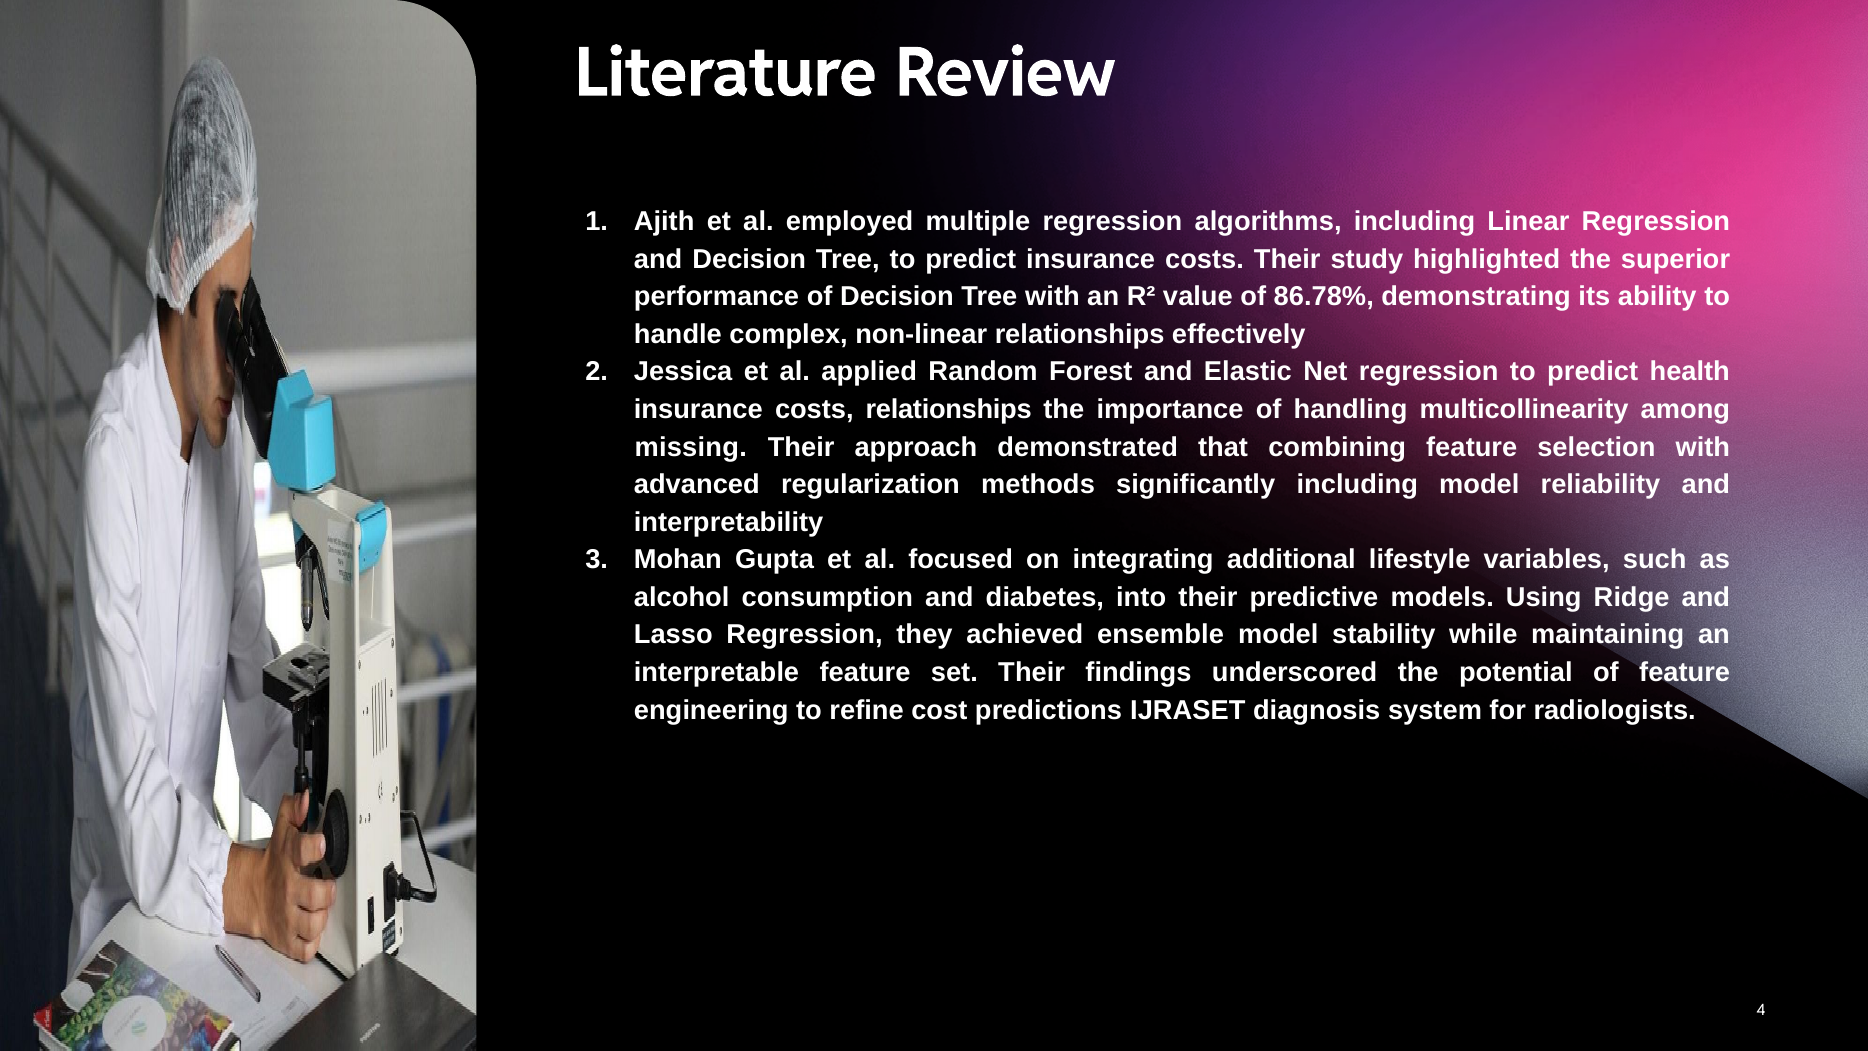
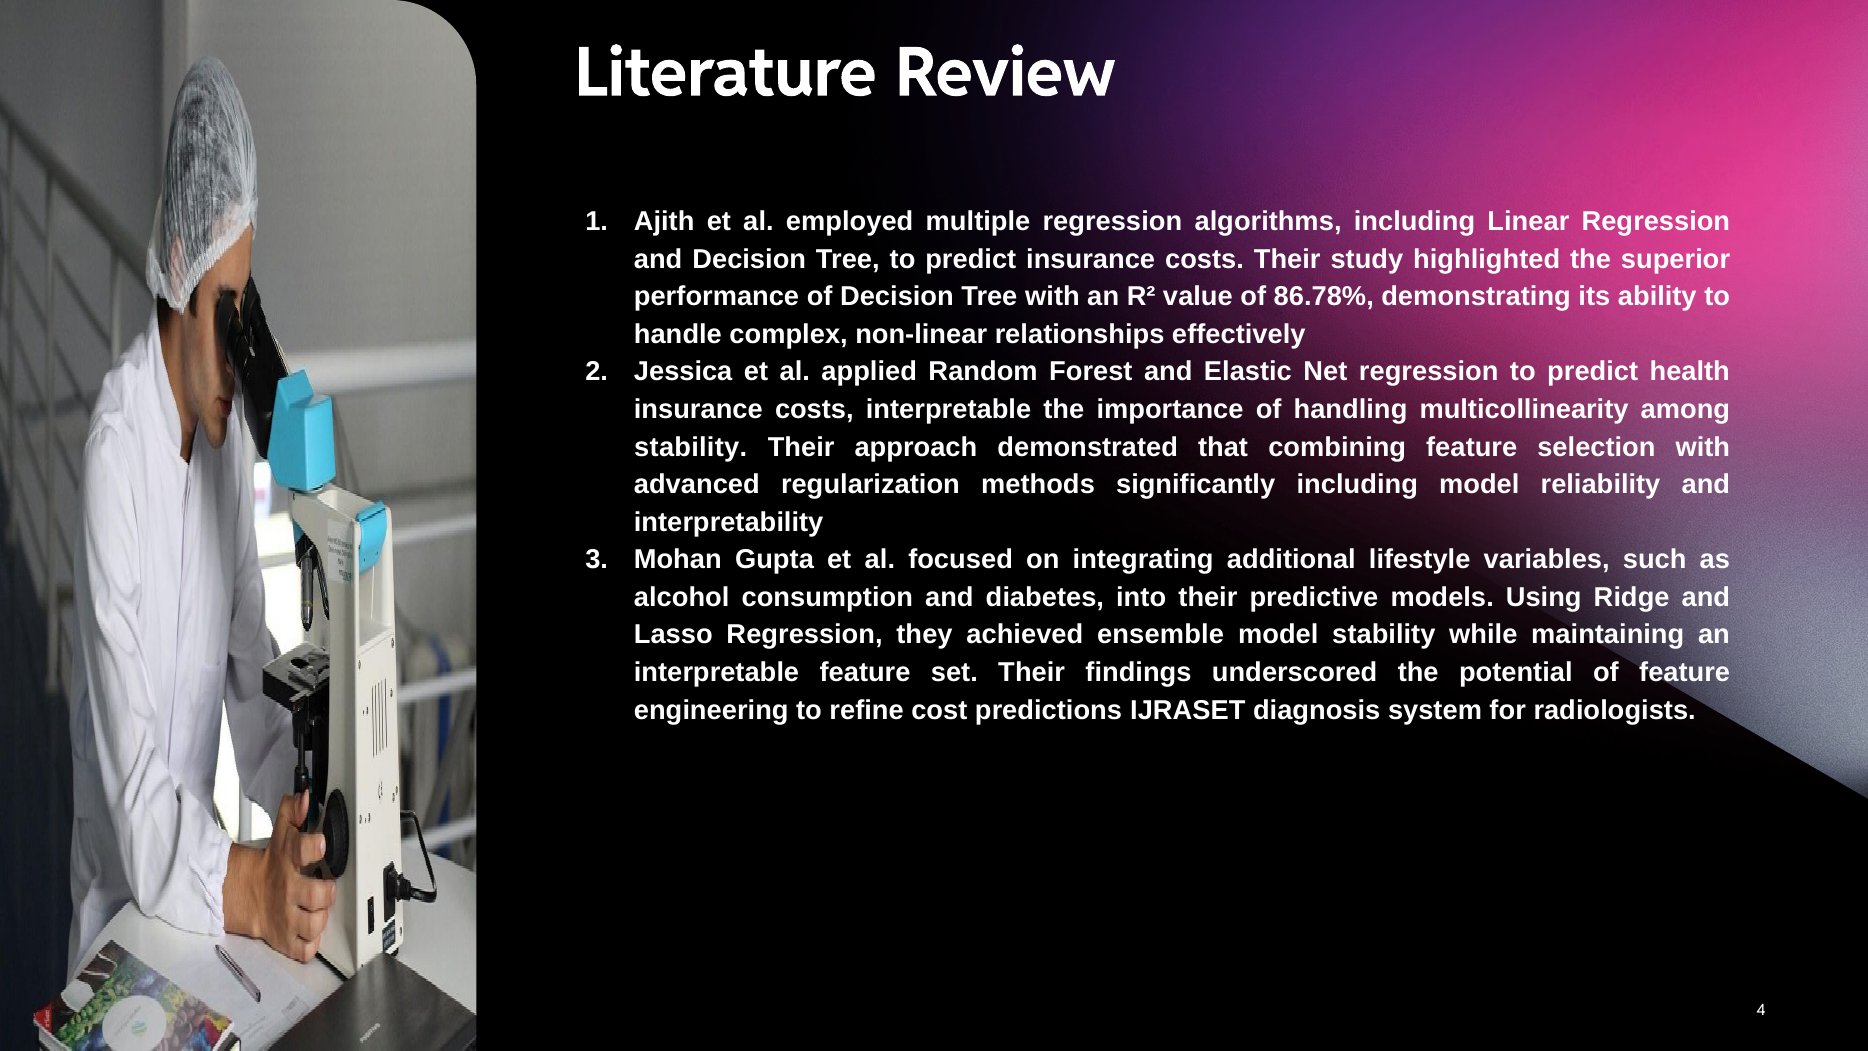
costs relationships: relationships -> interpretable (949, 409)
missing: missing -> stability (691, 447)
